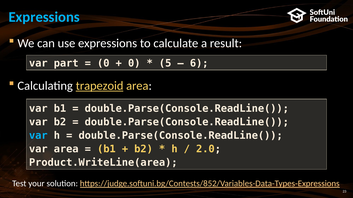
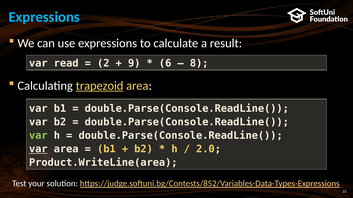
part: part -> read (66, 63)
0: 0 -> 2 (103, 63)
0: 0 -> 9 (134, 63)
5: 5 -> 6 (165, 63)
6: 6 -> 8 (199, 63)
var colour: light blue -> light green (38, 136)
var underline: none -> present (38, 150)
